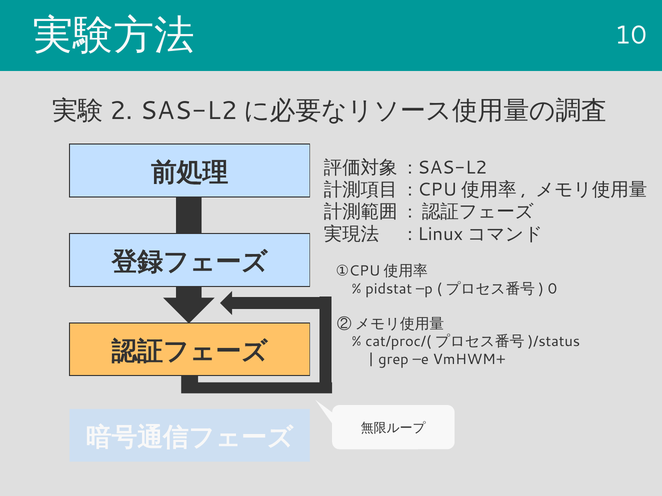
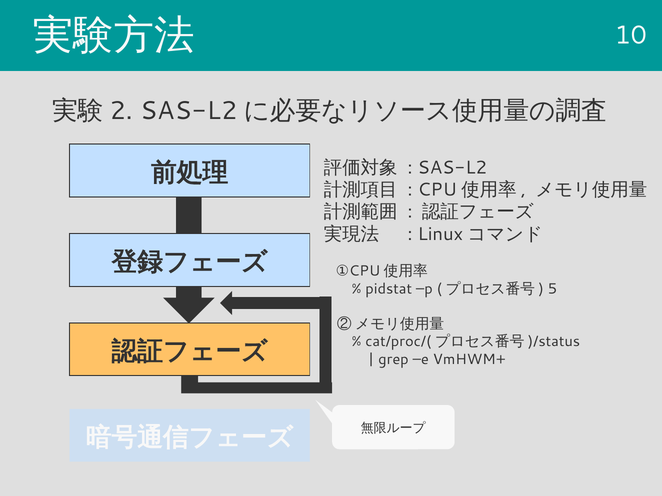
0: 0 -> 5 (552, 289)
